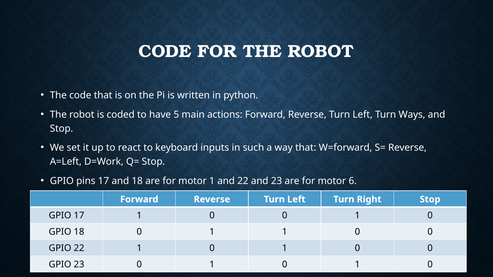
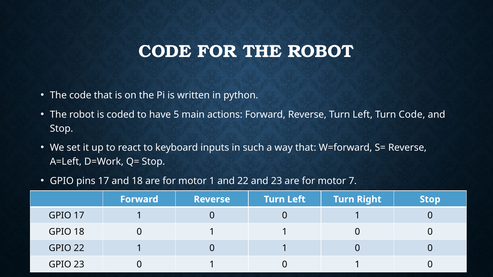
Turn Ways: Ways -> Code (412, 115)
6: 6 -> 7 (353, 181)
